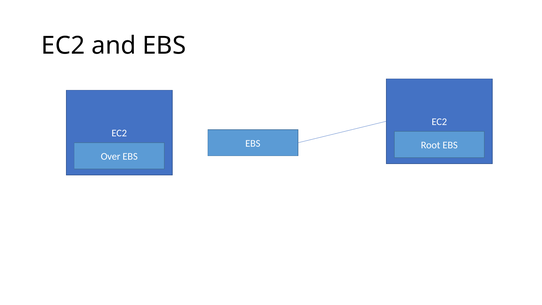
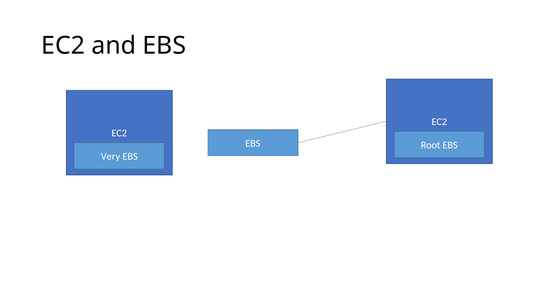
Over: Over -> Very (110, 157)
